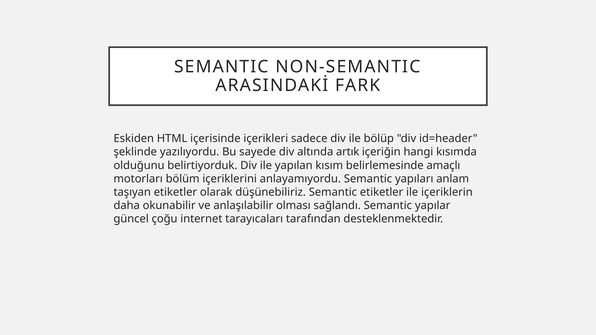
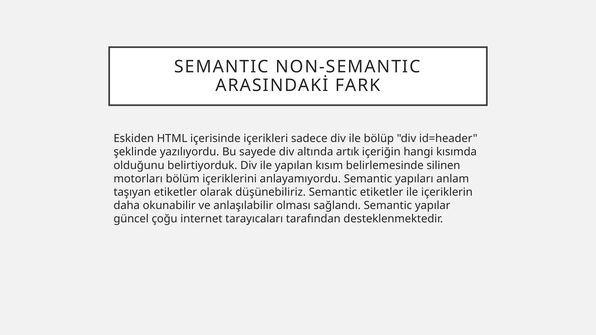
amaçlı: amaçlı -> silinen (443, 166)
